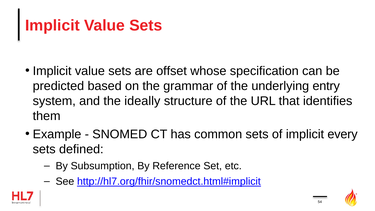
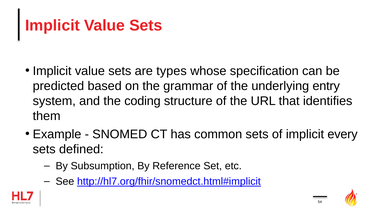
offset: offset -> types (172, 71)
ideally: ideally -> coding (142, 101)
